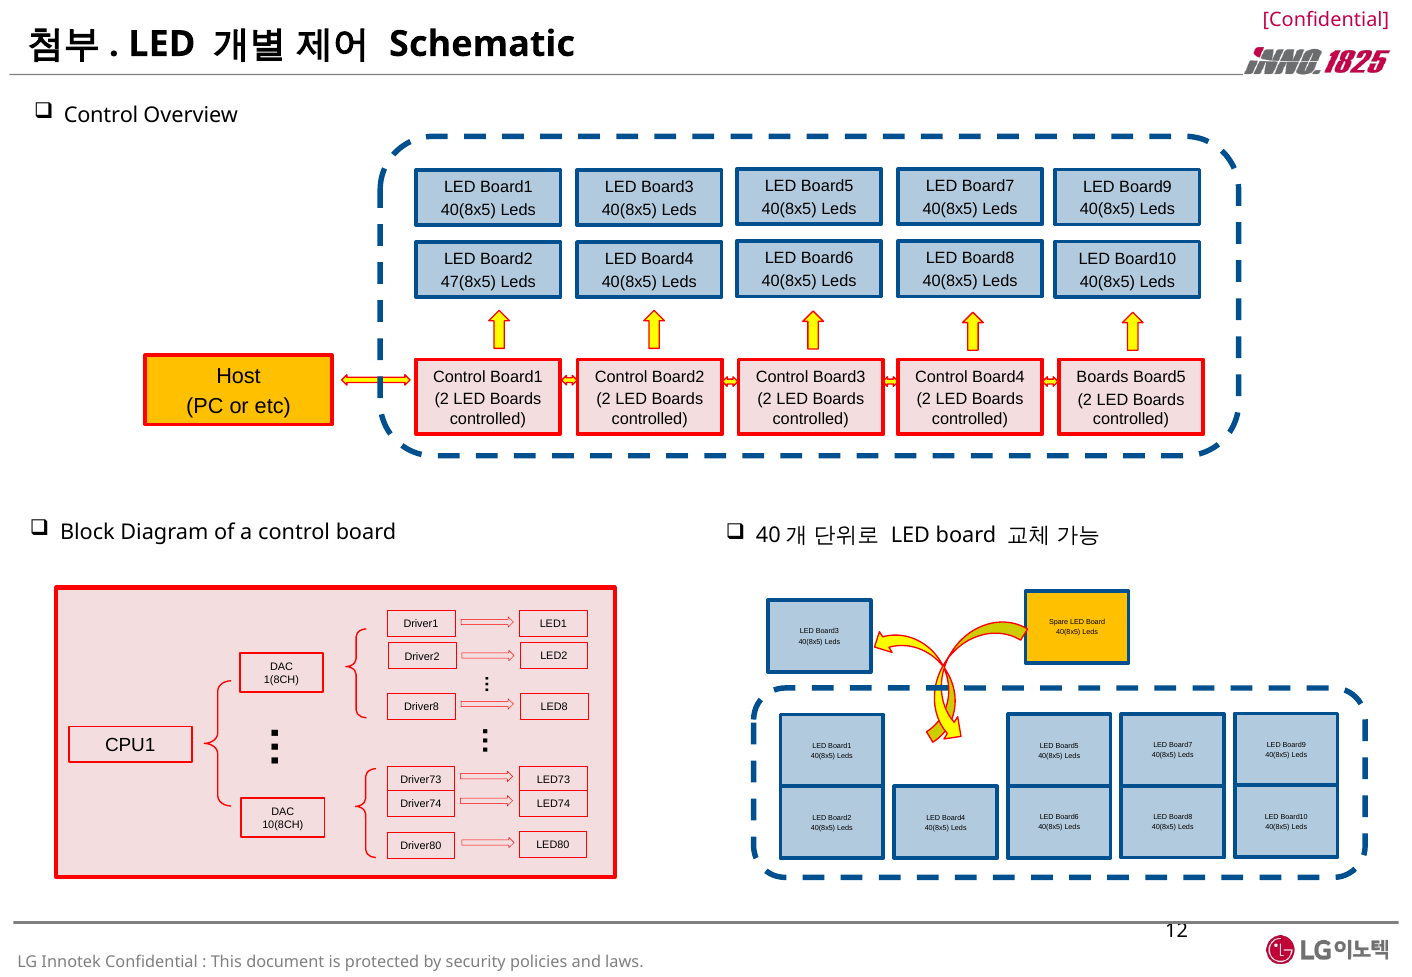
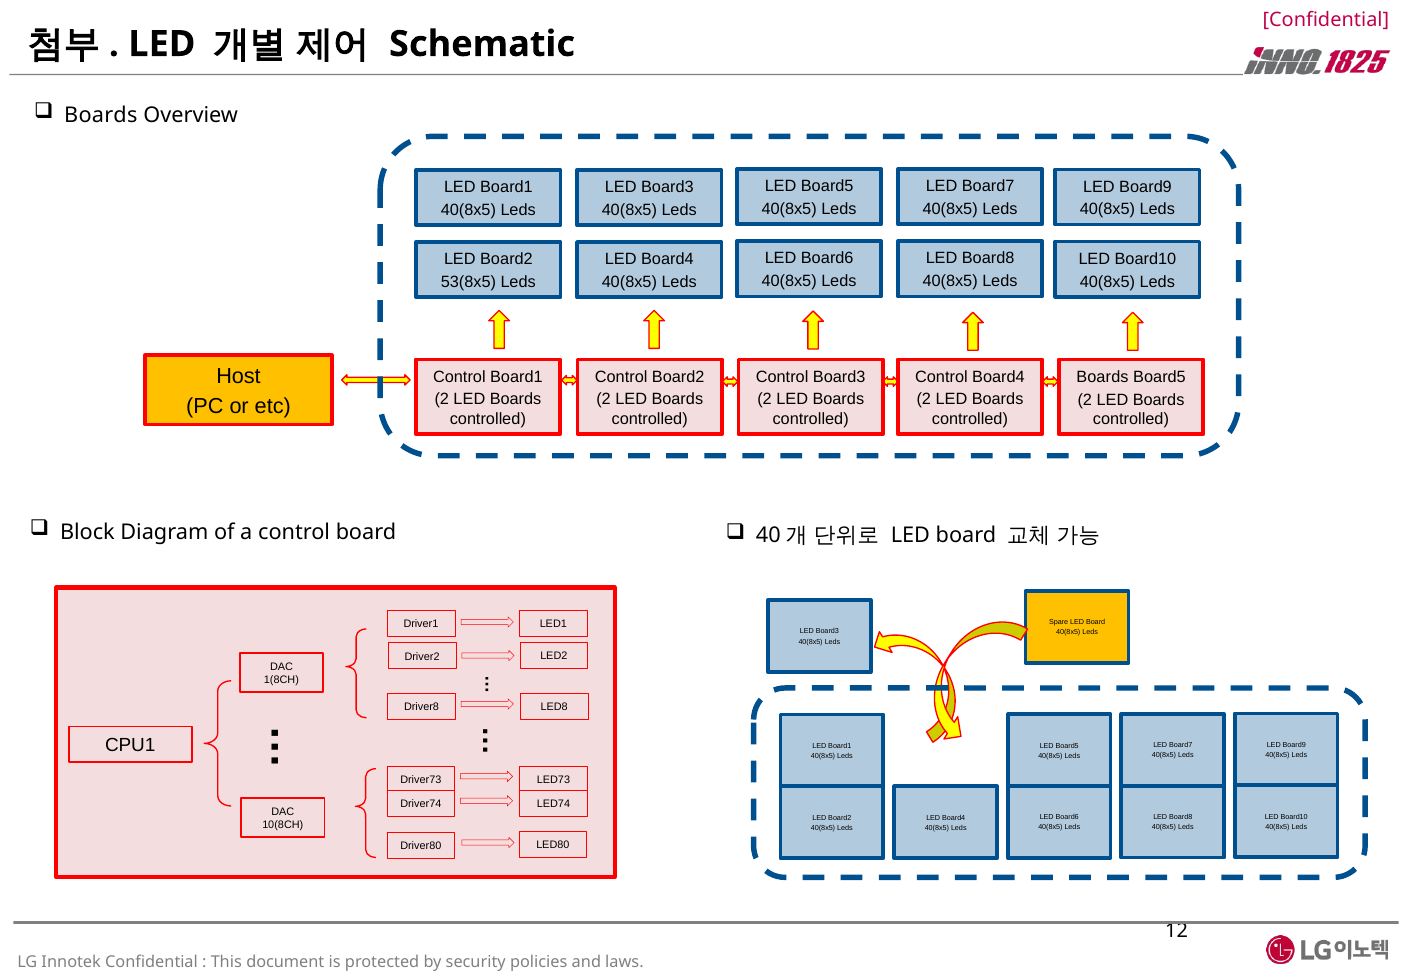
Control: Control -> Boards (101, 115)
47(8x5: 47(8x5 -> 53(8x5 (468, 282)
